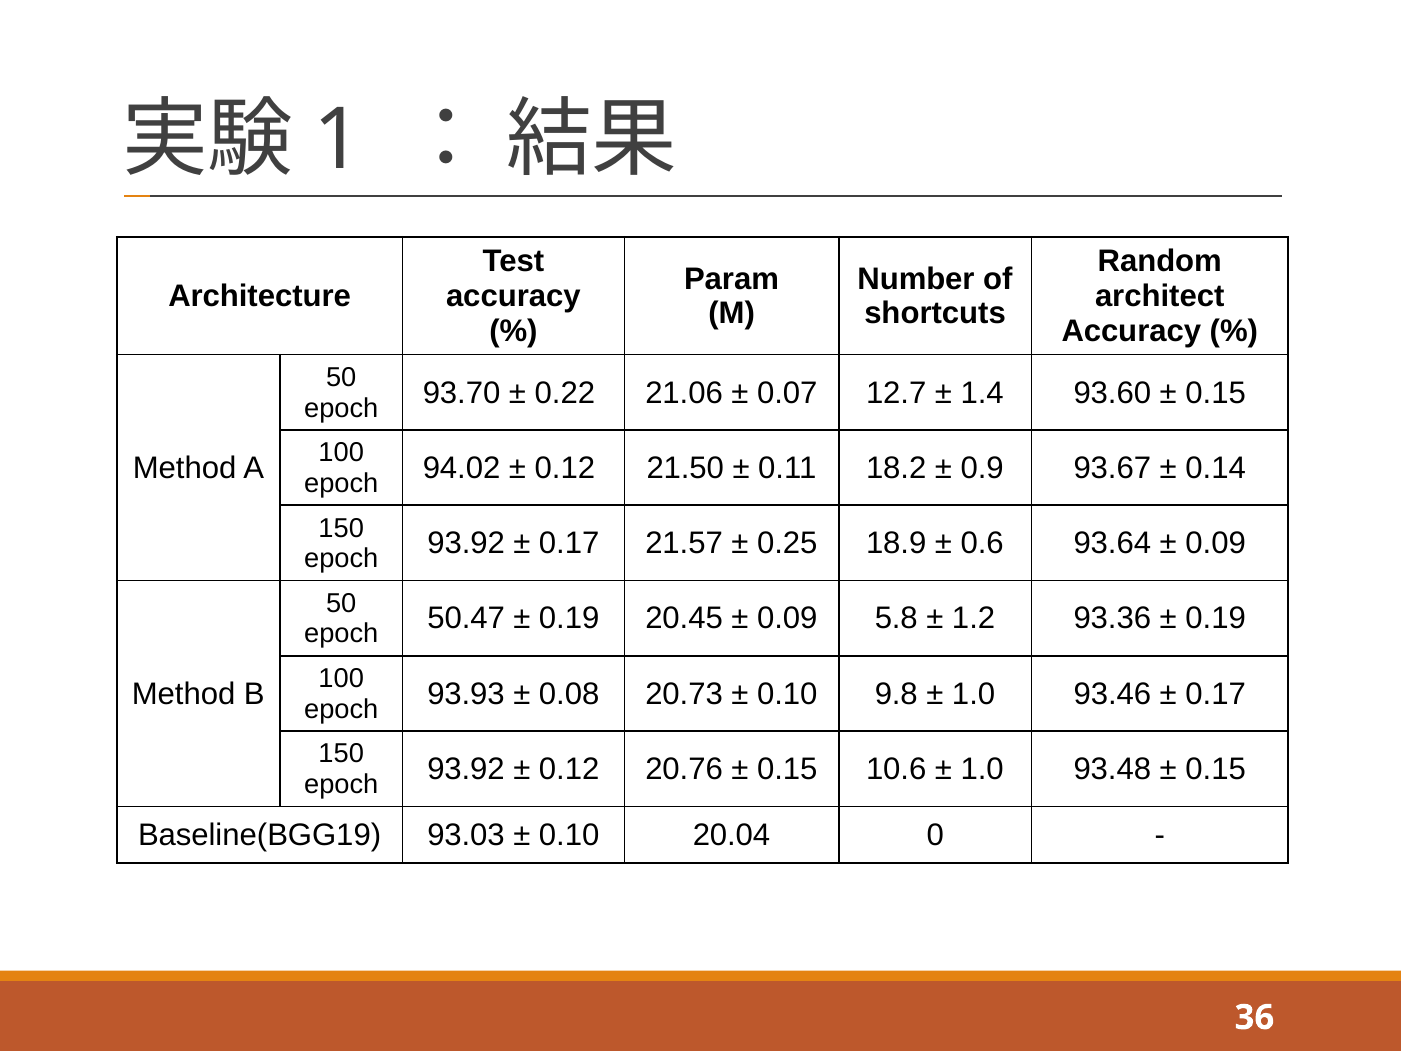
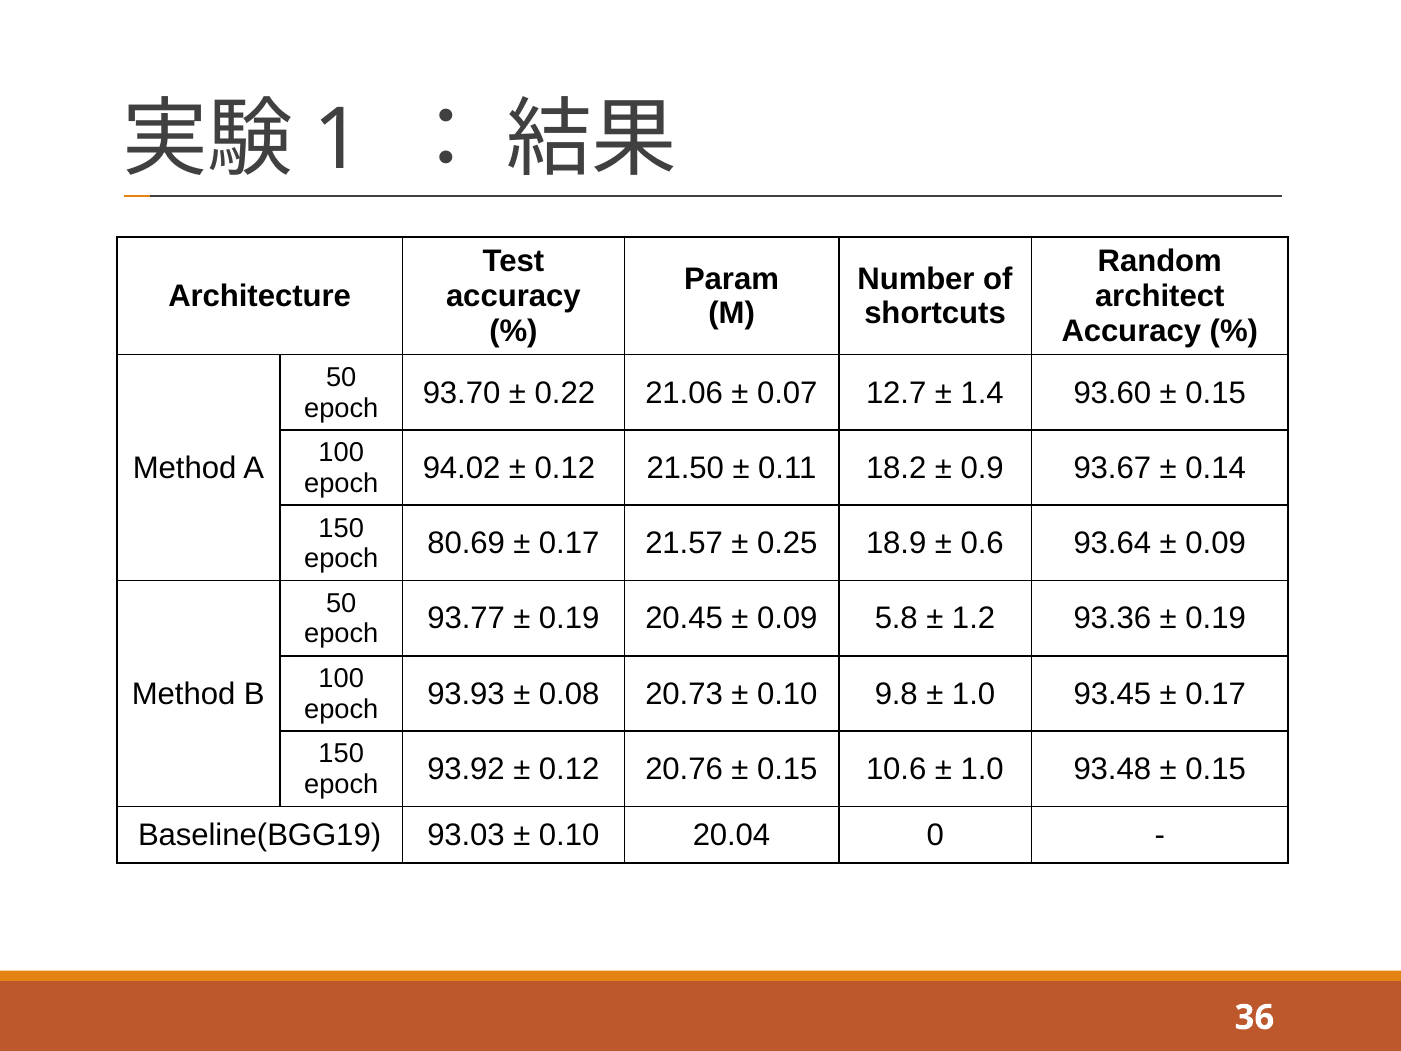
93.92: 93.92 -> 80.69 (466, 543)
50.47: 50.47 -> 93.77 (466, 619)
93.46: 93.46 -> 93.45 (1112, 694)
